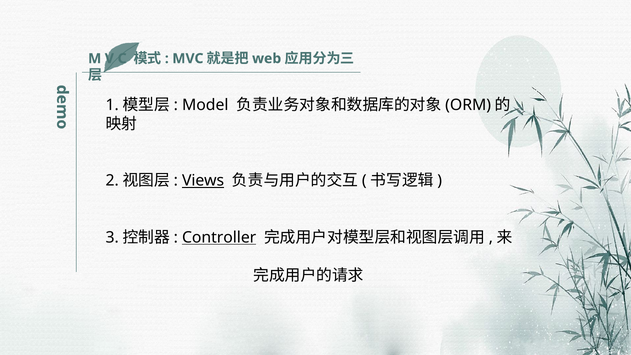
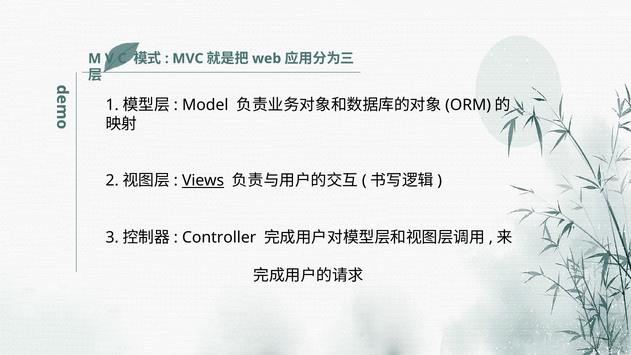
Controller underline: present -> none (219, 237)
